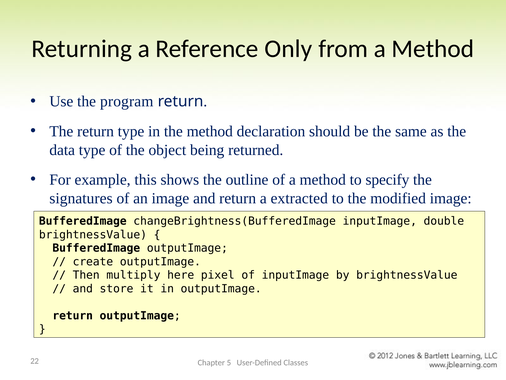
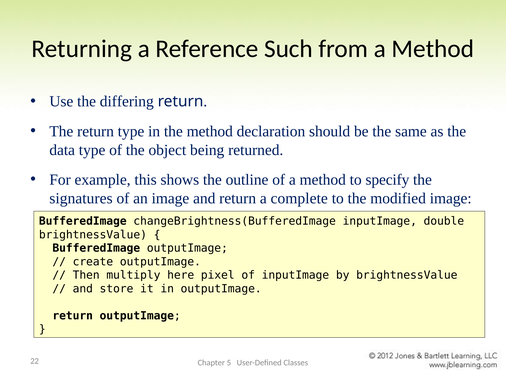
Only: Only -> Such (289, 49)
program: program -> differing (127, 101)
extracted: extracted -> complete (299, 198)
